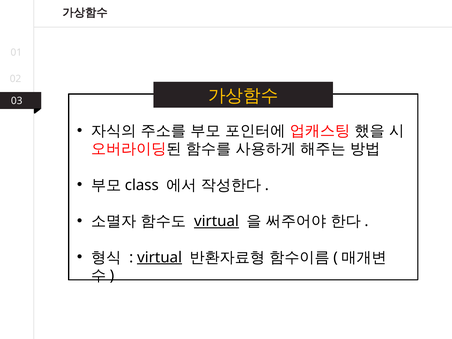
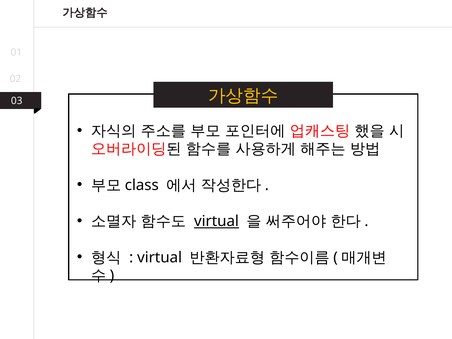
virtual underline: present -> none (160, 257)
